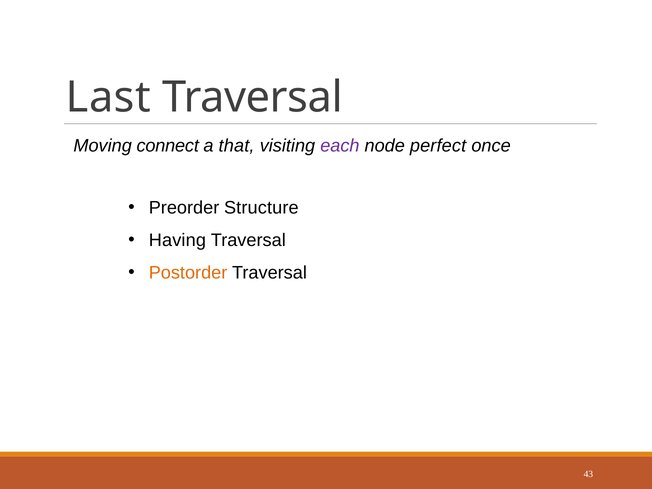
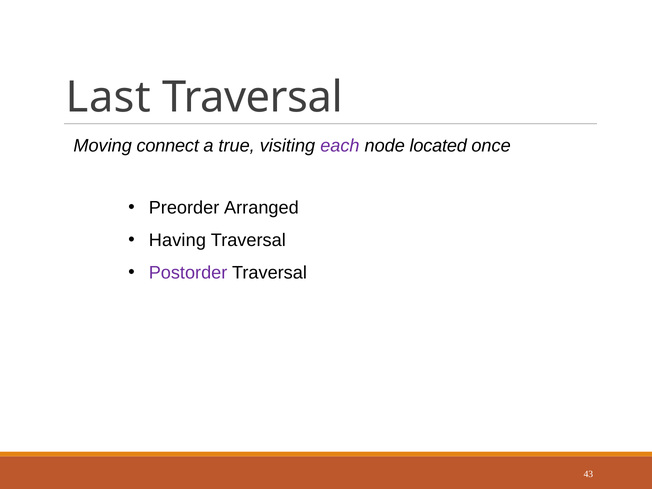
that: that -> true (237, 146)
perfect: perfect -> located (438, 146)
Structure: Structure -> Arranged (261, 208)
Postorder colour: orange -> purple (188, 273)
